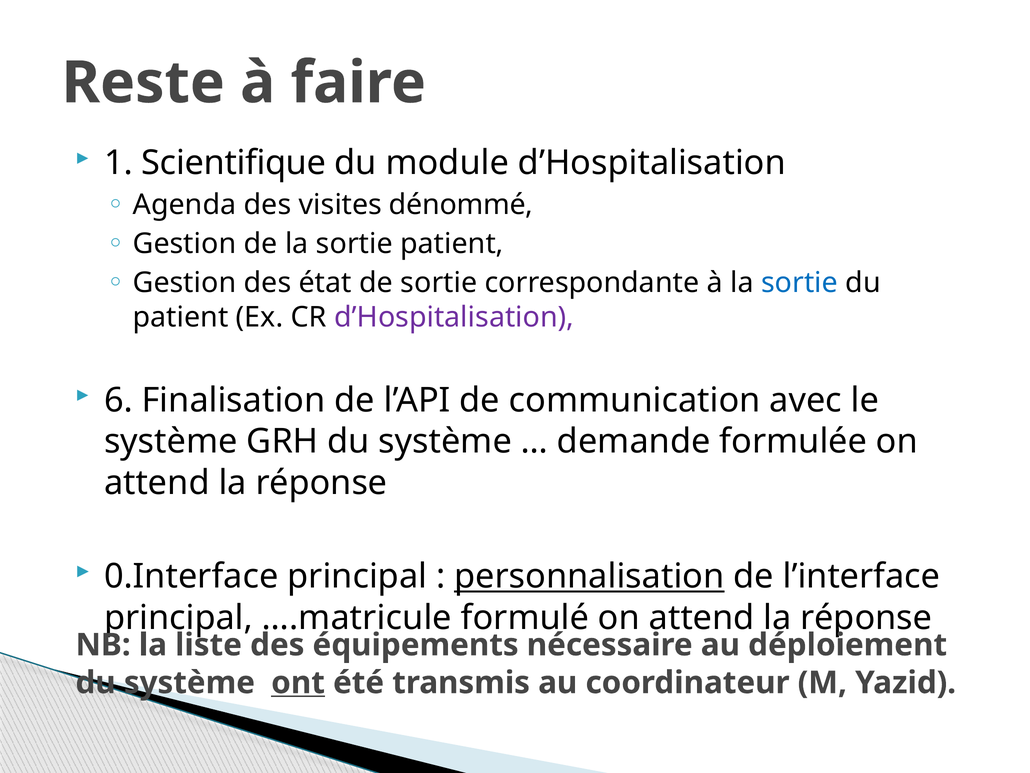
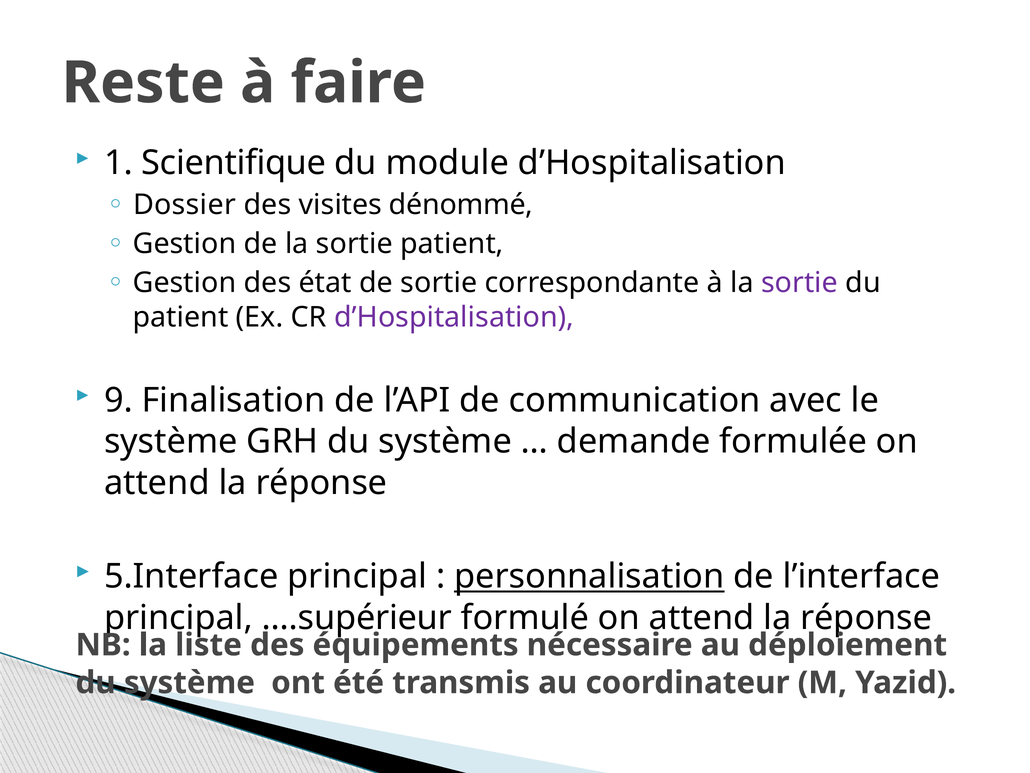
Agenda: Agenda -> Dossier (184, 205)
sortie colour: blue -> purple (800, 283)
6: 6 -> 9 (118, 400)
0.Interface: 0.Interface -> 5.Interface (191, 576)
….matricule: ….matricule -> ….supérieur (357, 617)
ont underline: present -> none (298, 682)
